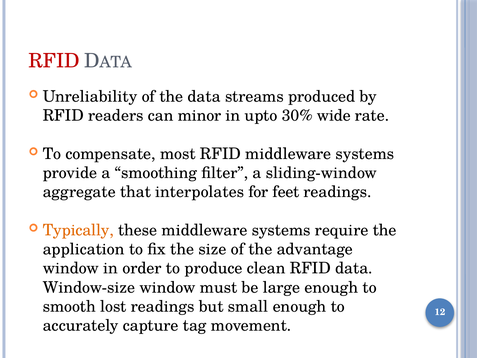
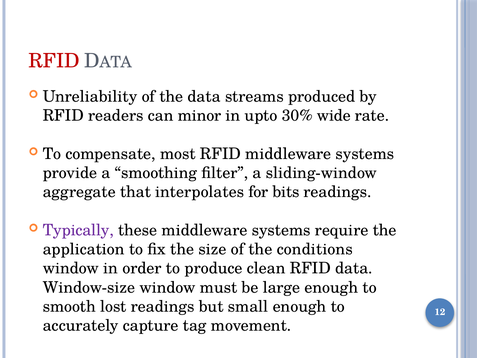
feet: feet -> bits (286, 192)
Typically colour: orange -> purple (78, 230)
advantage: advantage -> conditions (315, 249)
